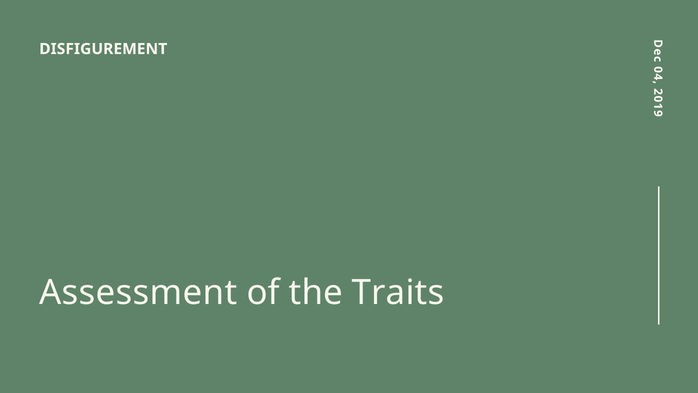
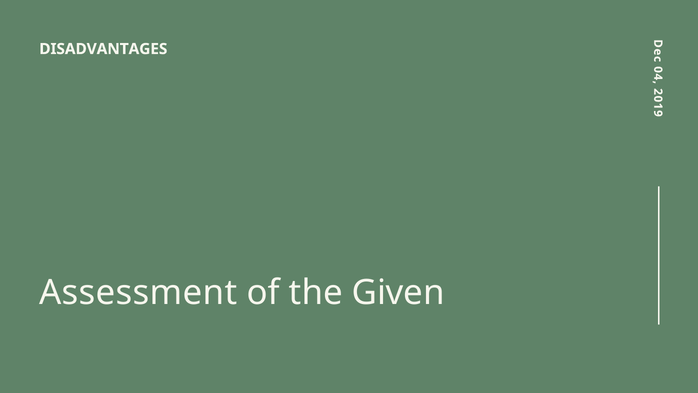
DISFIGUREMENT: DISFIGUREMENT -> DISADVANTAGES (103, 49)
Traits: Traits -> Given (398, 292)
